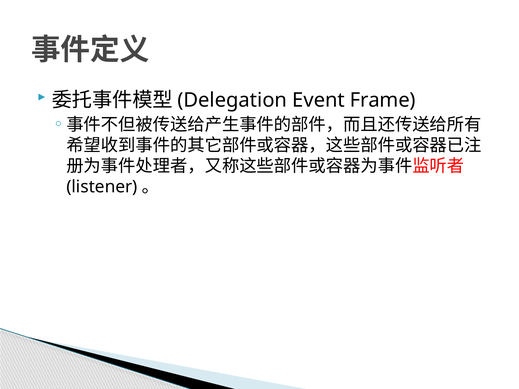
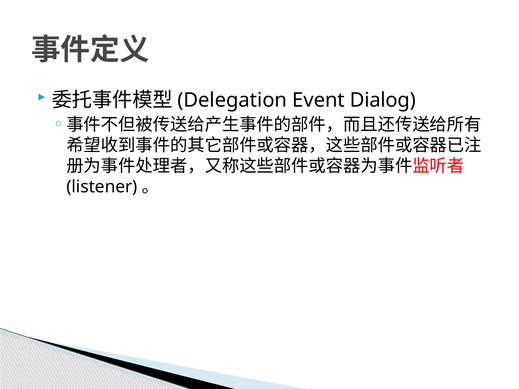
Frame: Frame -> Dialog (383, 100)
